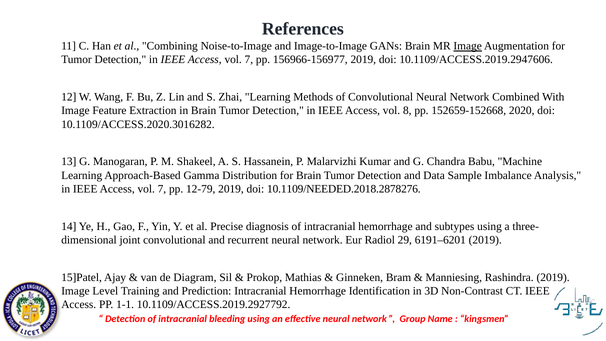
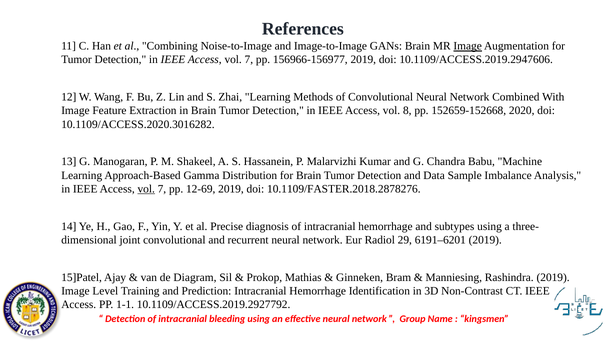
vol underline: none -> present (146, 189)
12-79: 12-79 -> 12-69 (201, 189)
10.1109/NEEDED.2018.2878276: 10.1109/NEEDED.2018.2878276 -> 10.1109/FASTER.2018.2878276 (344, 189)
